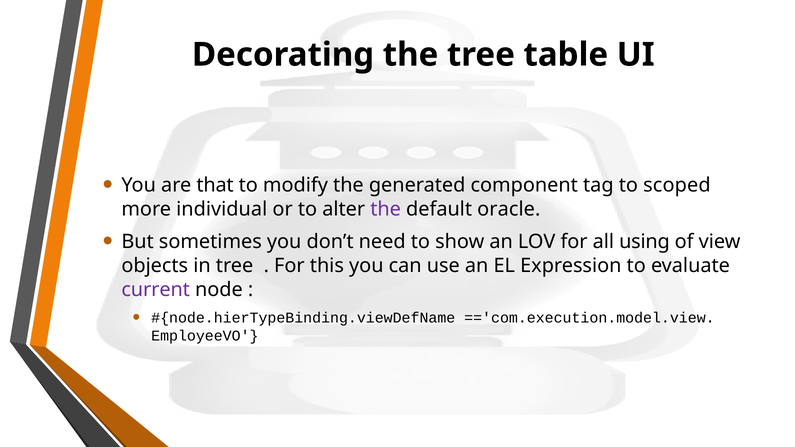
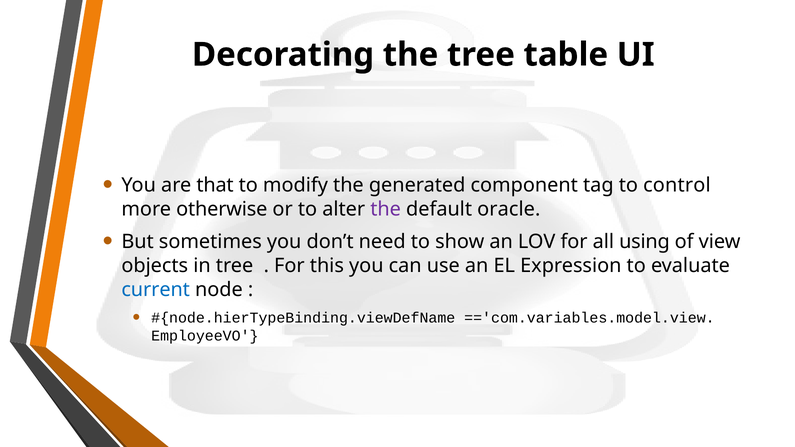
scoped: scoped -> control (677, 185)
individual: individual -> otherwise (222, 209)
current colour: purple -> blue (156, 290)
=='com.execution.model.view: =='com.execution.model.view -> =='com.variables.model.view (589, 318)
